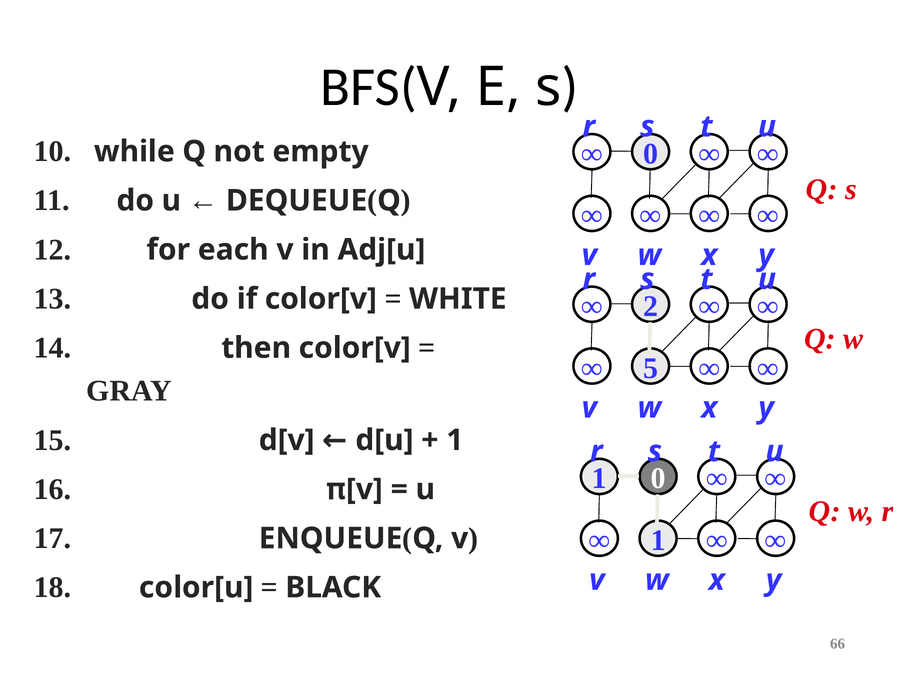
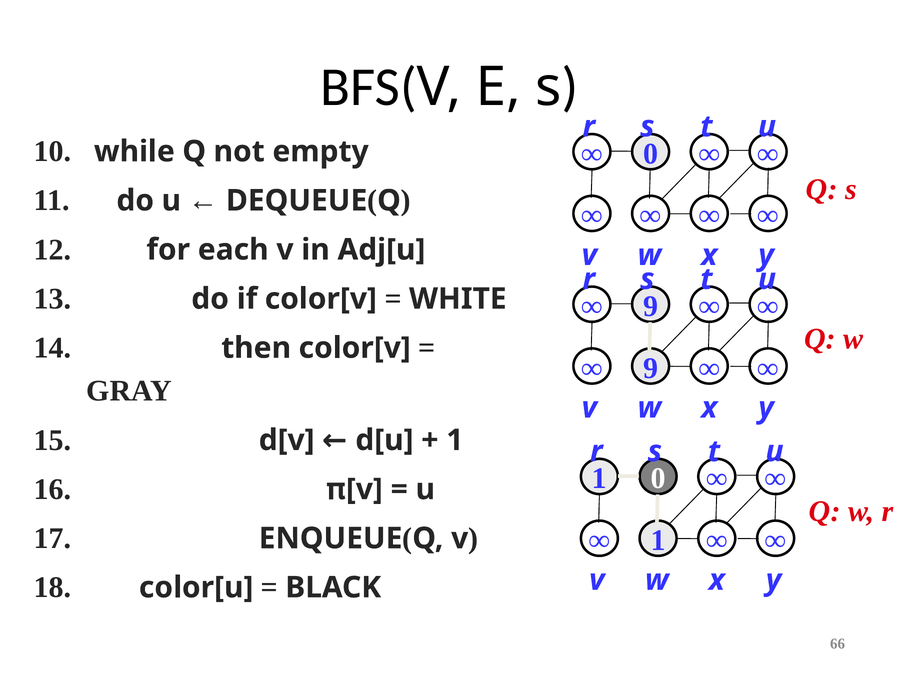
2: 2 -> 9 (651, 306)
5: 5 -> 9 (651, 368)
